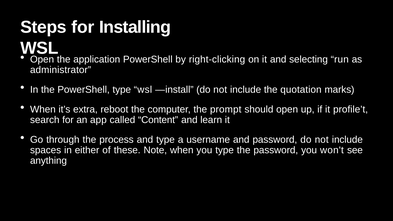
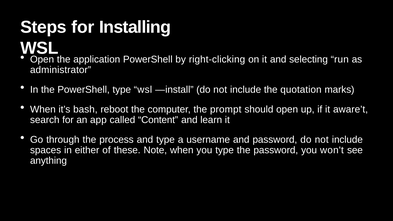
extra: extra -> bash (85, 109)
profile’t: profile’t -> aware’t (351, 109)
